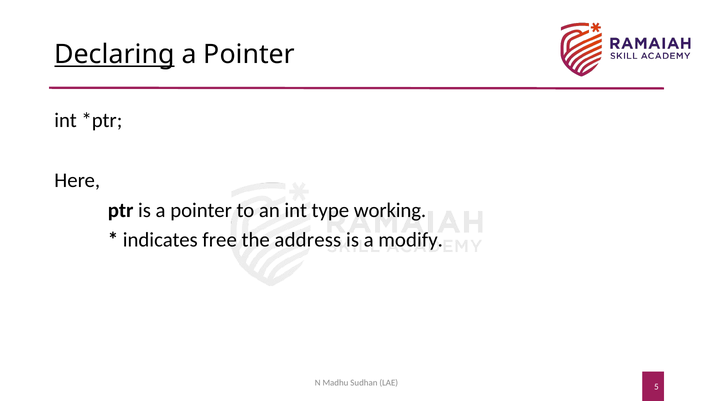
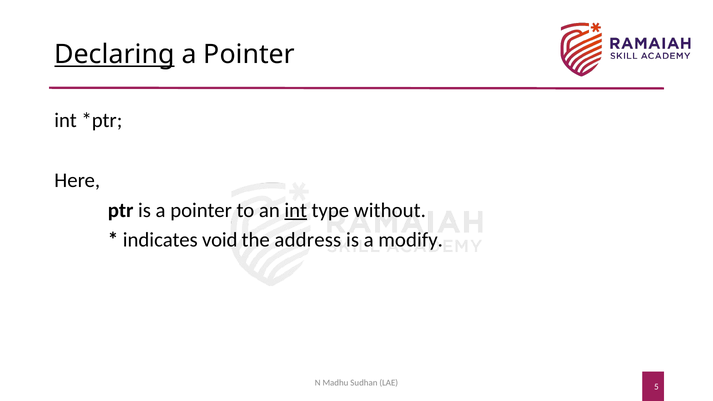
int underline: none -> present (296, 210)
working: working -> without (390, 210)
free: free -> void (220, 240)
